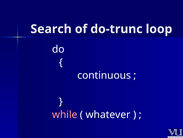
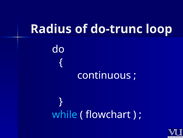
Search: Search -> Radius (51, 29)
while colour: pink -> light blue (65, 114)
whatever: whatever -> flowchart (108, 114)
